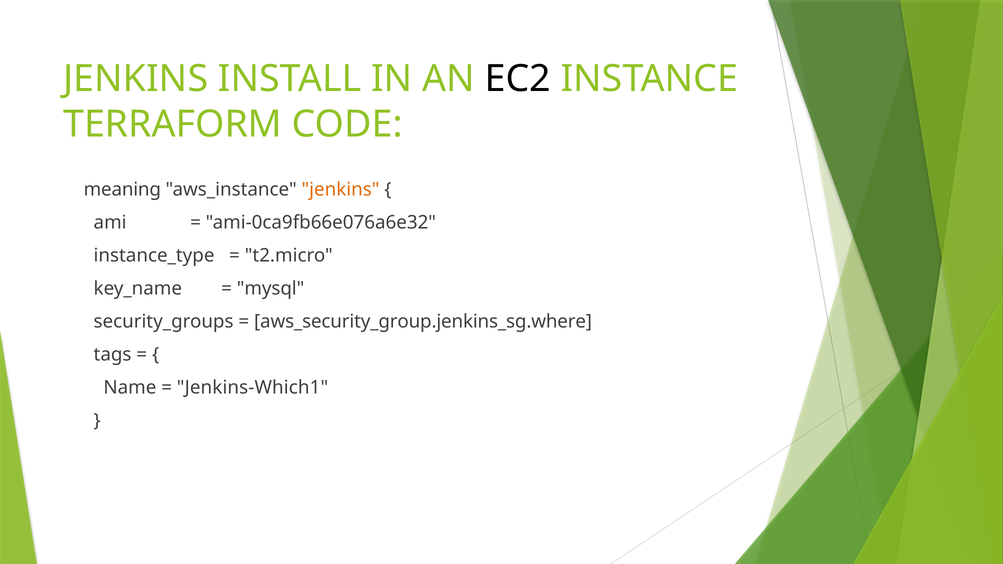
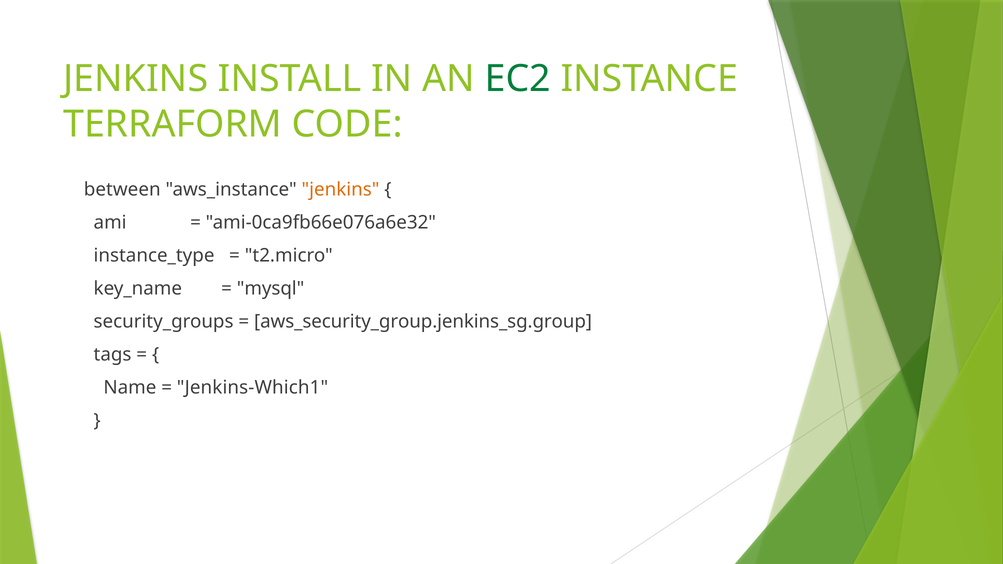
EC2 colour: black -> green (518, 79)
meaning: meaning -> between (122, 190)
aws_security_group.jenkins_sg.where: aws_security_group.jenkins_sg.where -> aws_security_group.jenkins_sg.group (423, 322)
